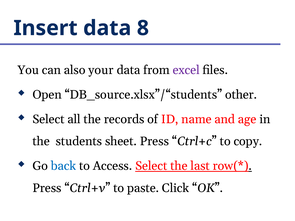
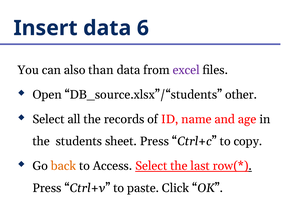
8: 8 -> 6 (143, 28)
your: your -> than (101, 70)
back colour: blue -> orange (64, 166)
